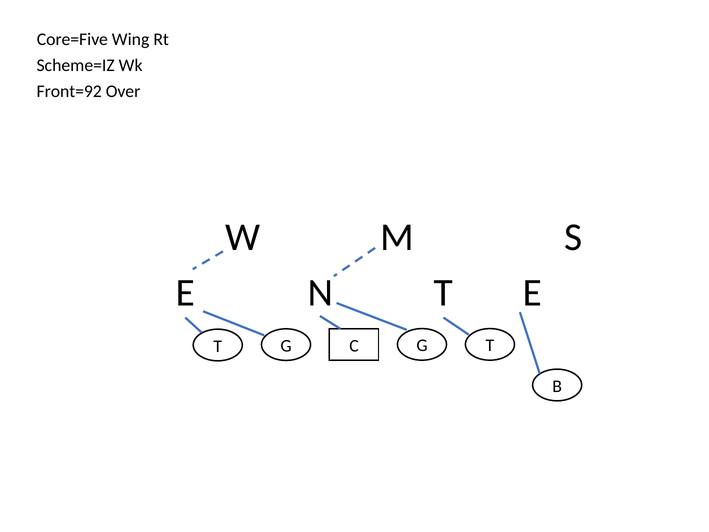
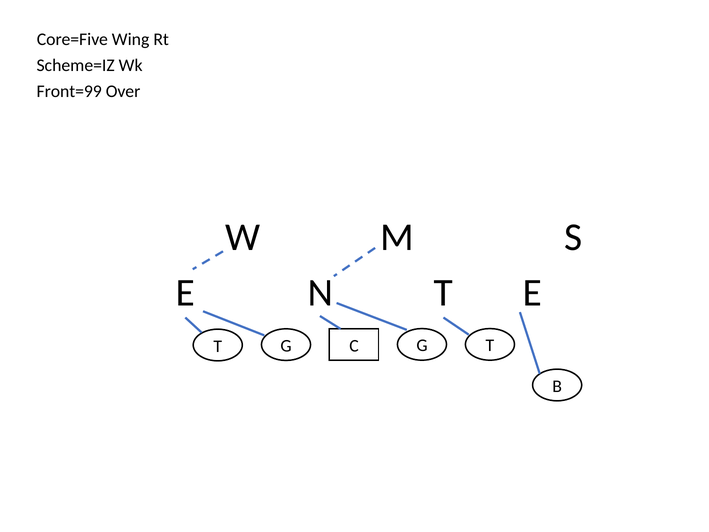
Front=92: Front=92 -> Front=99 (69, 91)
